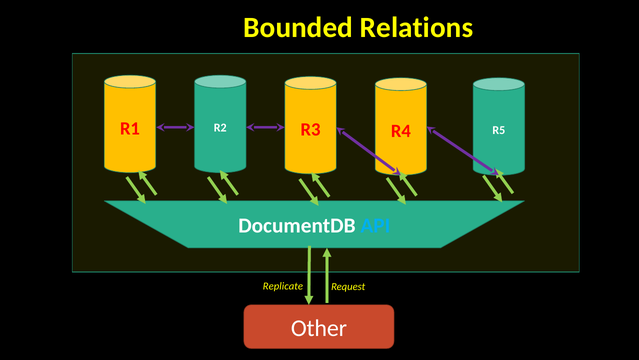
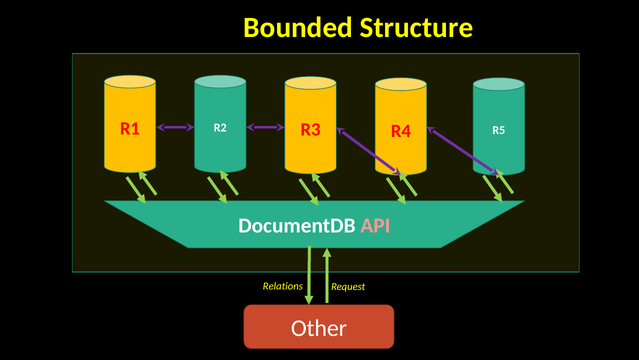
Relations: Relations -> Structure (417, 27)
API colour: light blue -> pink (375, 226)
Replicate: Replicate -> Relations (283, 286)
